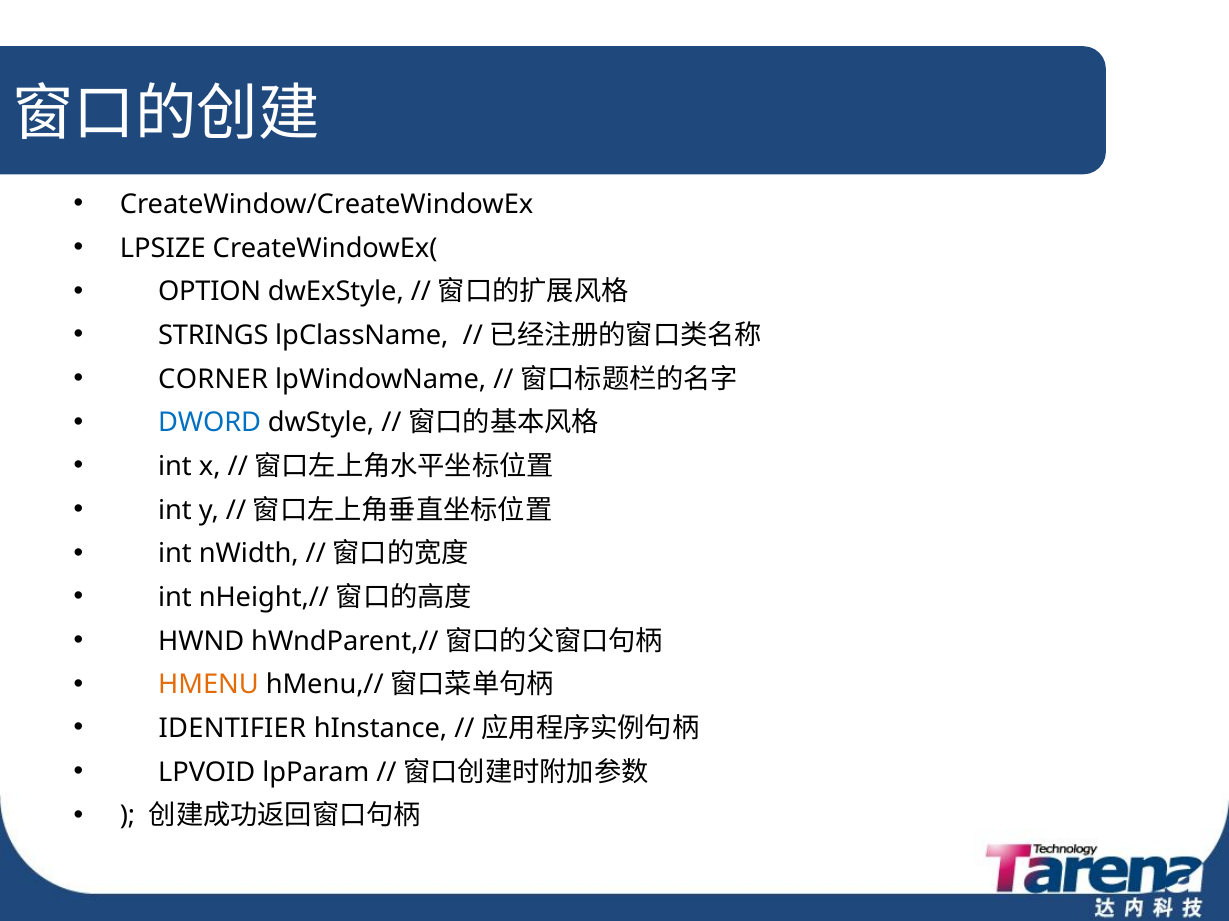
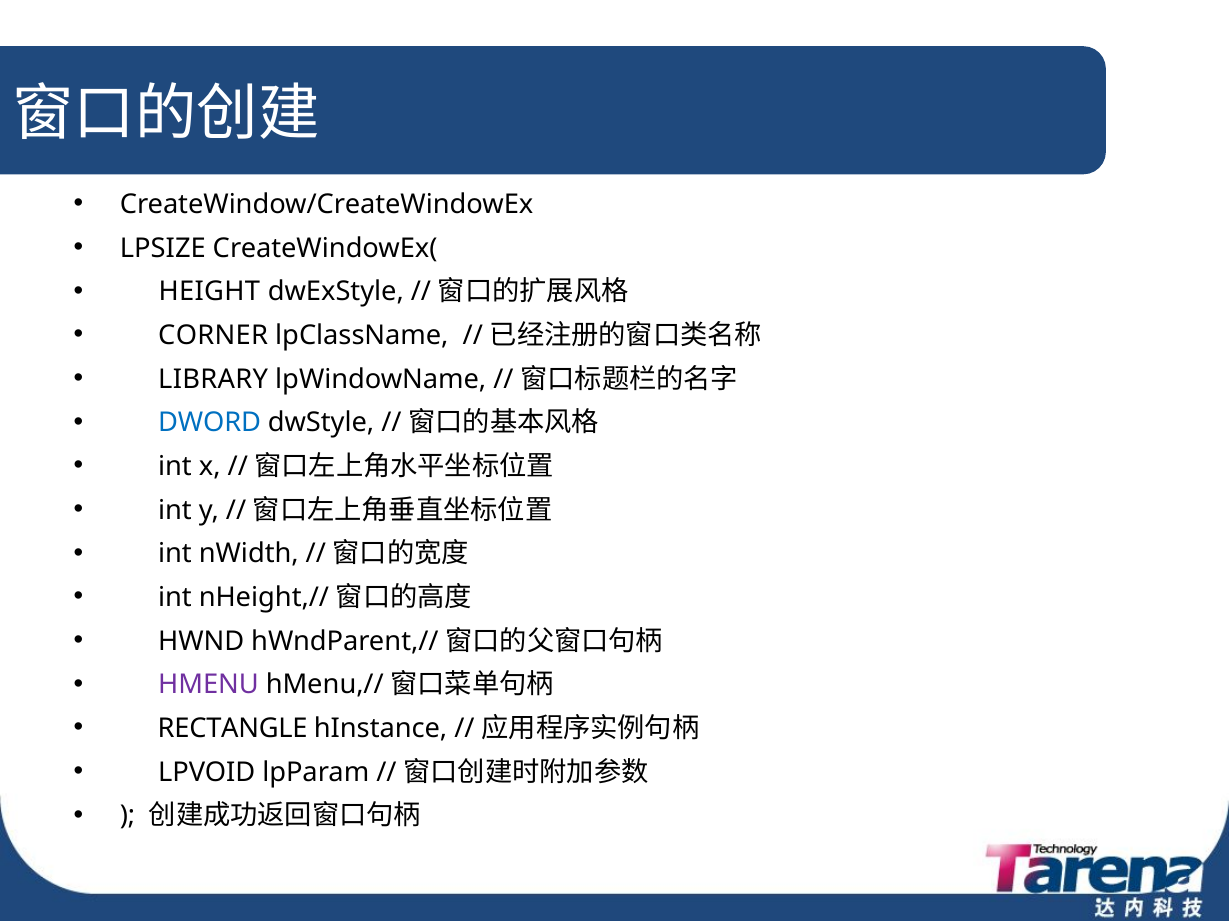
OPTION: OPTION -> HEIGHT (209, 292)
STRINGS: STRINGS -> CORNER (213, 336)
CORNER: CORNER -> LIBRARY (213, 379)
HMENU colour: orange -> purple (209, 685)
IDENTIFIER: IDENTIFIER -> RECTANGLE (233, 729)
